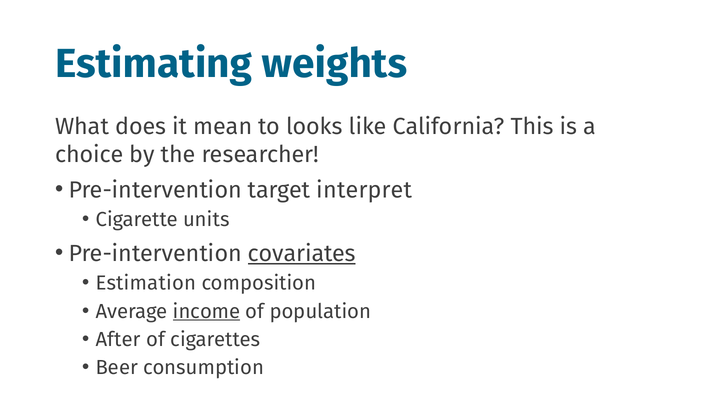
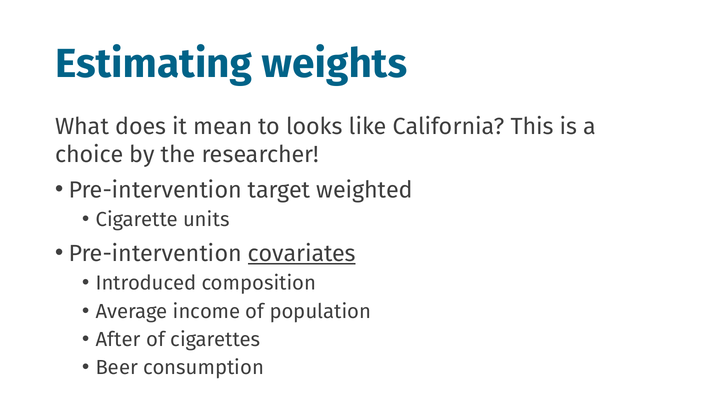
interpret: interpret -> weighted (364, 190)
Estimation: Estimation -> Introduced (146, 283)
income underline: present -> none (207, 311)
